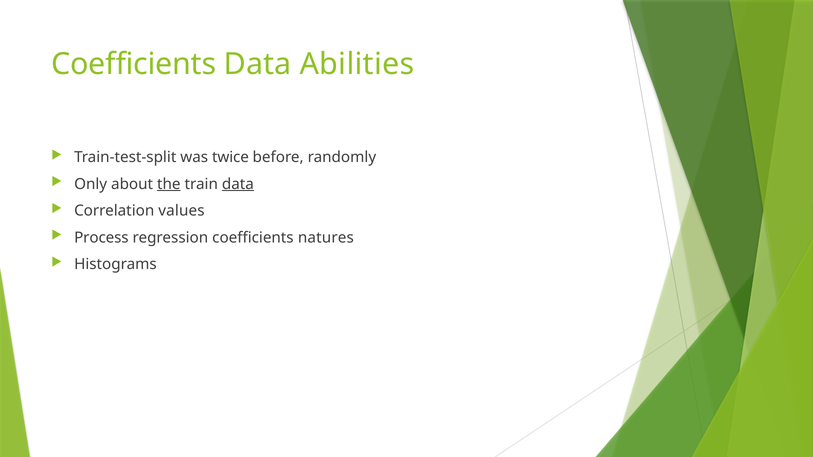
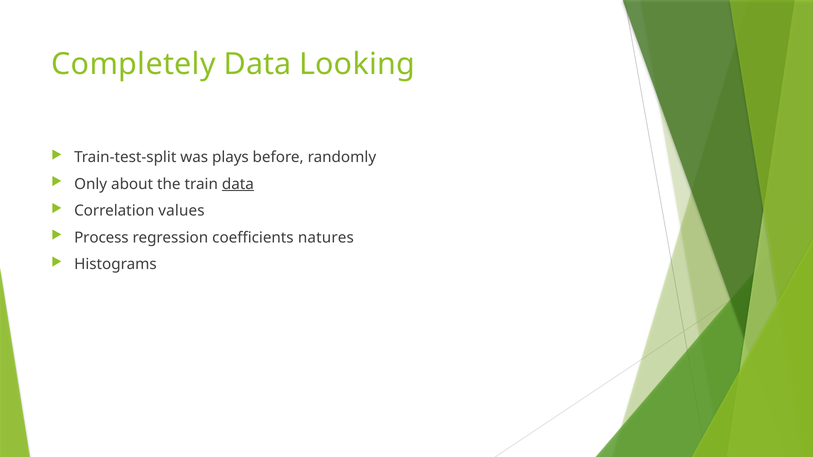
Coefficients: Coefficients -> Completely (133, 64)
Abilities: Abilities -> Looking (357, 64)
twice: twice -> plays (230, 157)
the underline: present -> none (169, 184)
